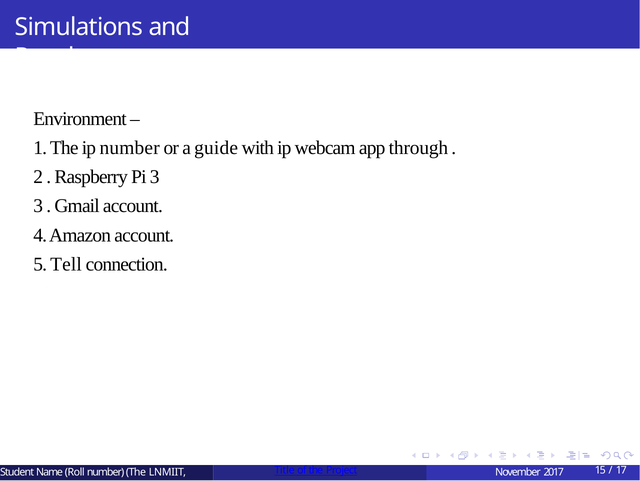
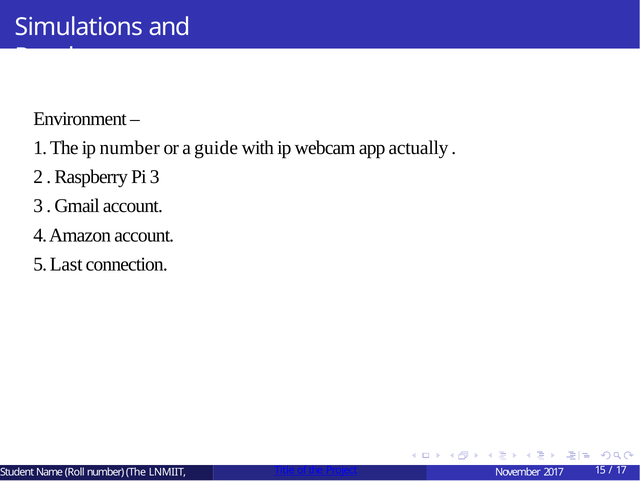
through: through -> actually (418, 148)
Tell: Tell -> Last (66, 264)
